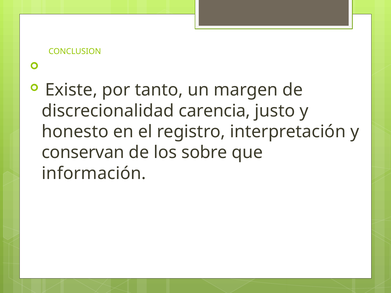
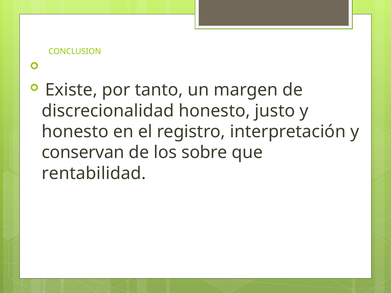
discrecionalidad carencia: carencia -> honesto (214, 111)
información: información -> rentabilidad (94, 173)
